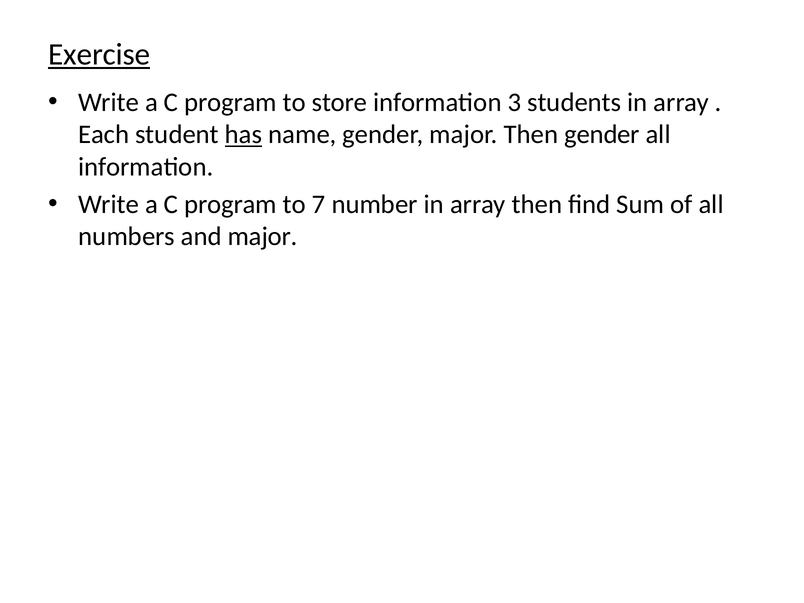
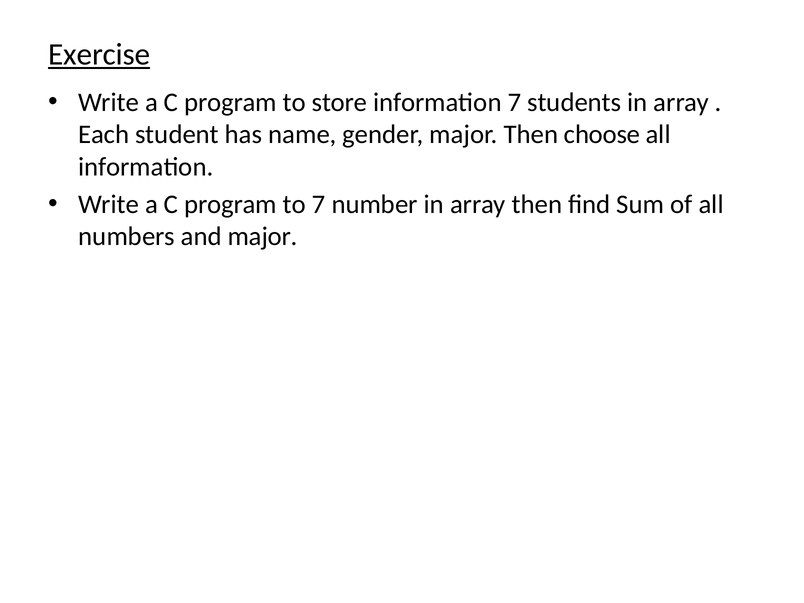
information 3: 3 -> 7 (514, 102)
has underline: present -> none (243, 135)
Then gender: gender -> choose (602, 135)
